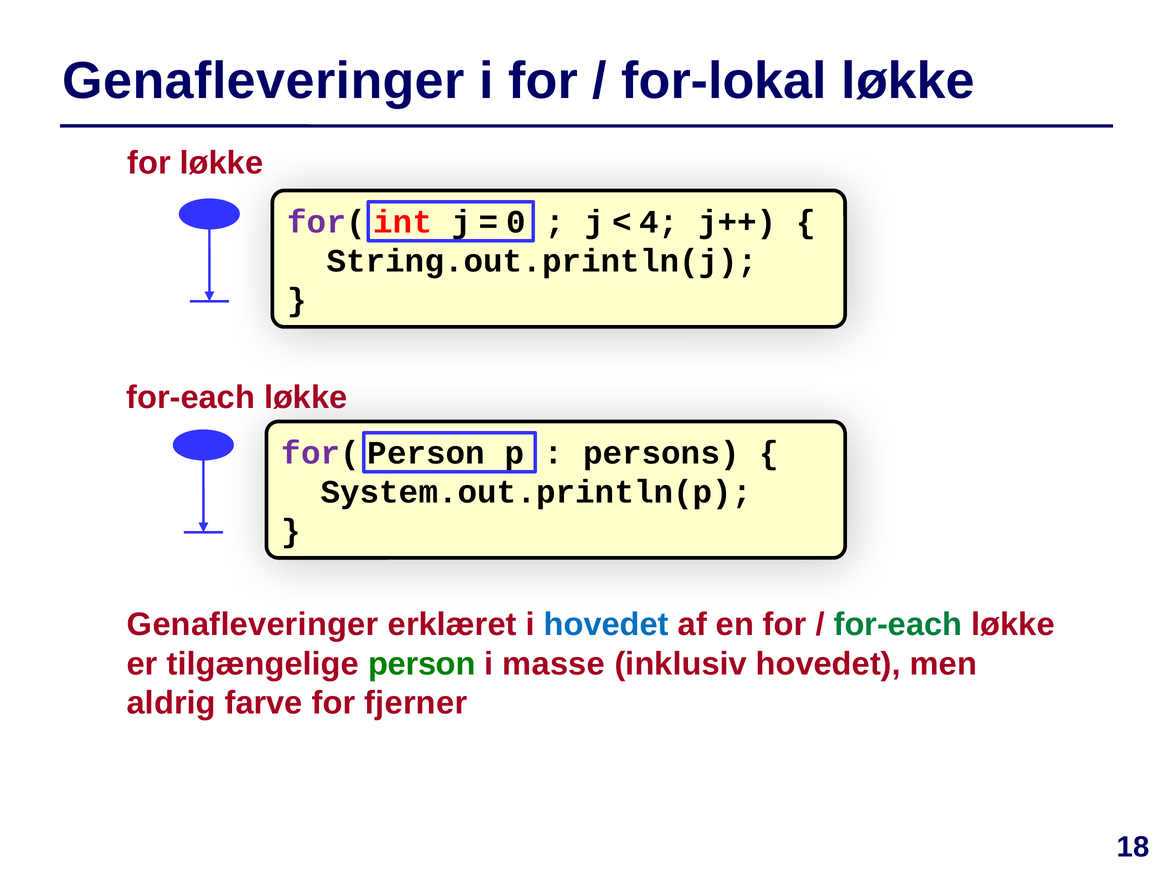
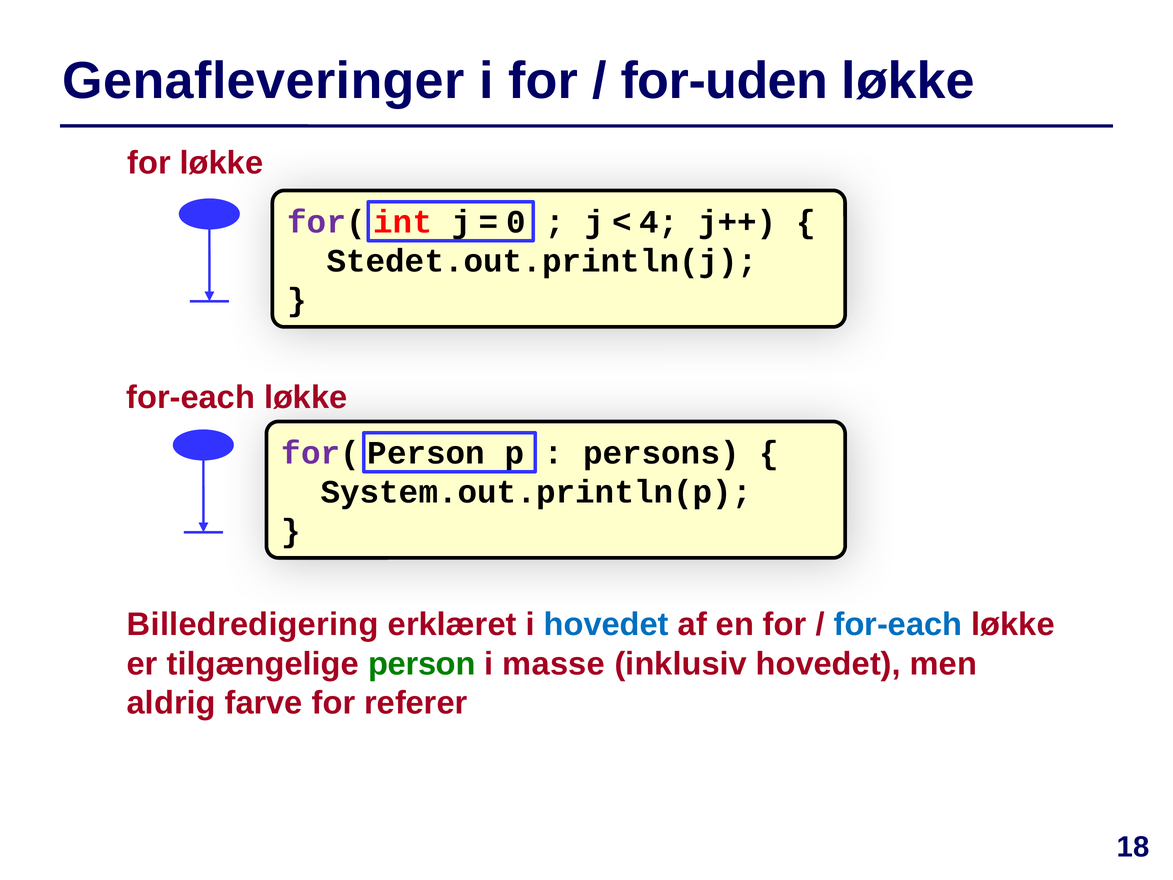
for-lokal: for-lokal -> for-uden (724, 81)
String.out.println(j: String.out.println(j -> Stedet.out.println(j (542, 261)
Genafleveringer: Genafleveringer -> Billedredigering (253, 625)
for-each colour: green -> blue (898, 625)
fjerner: fjerner -> referer (416, 703)
